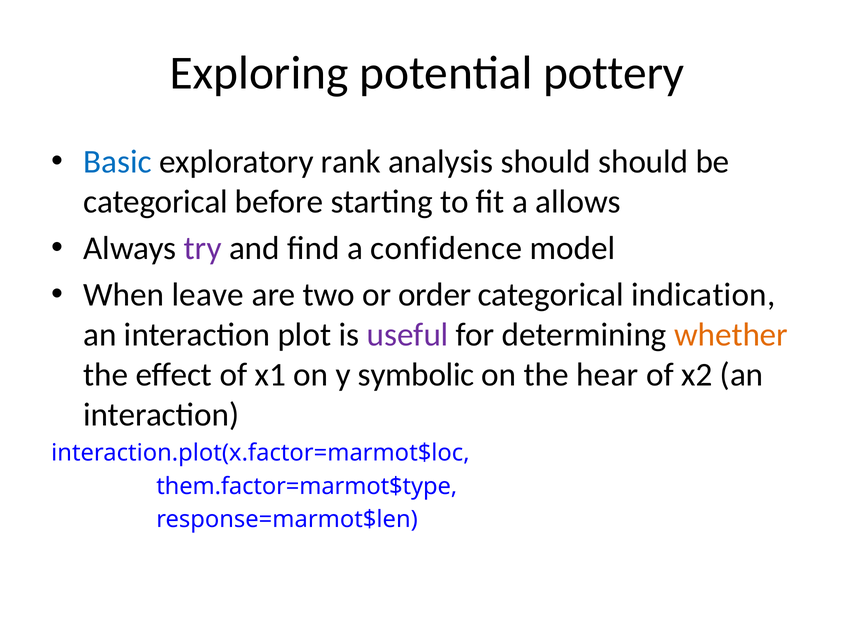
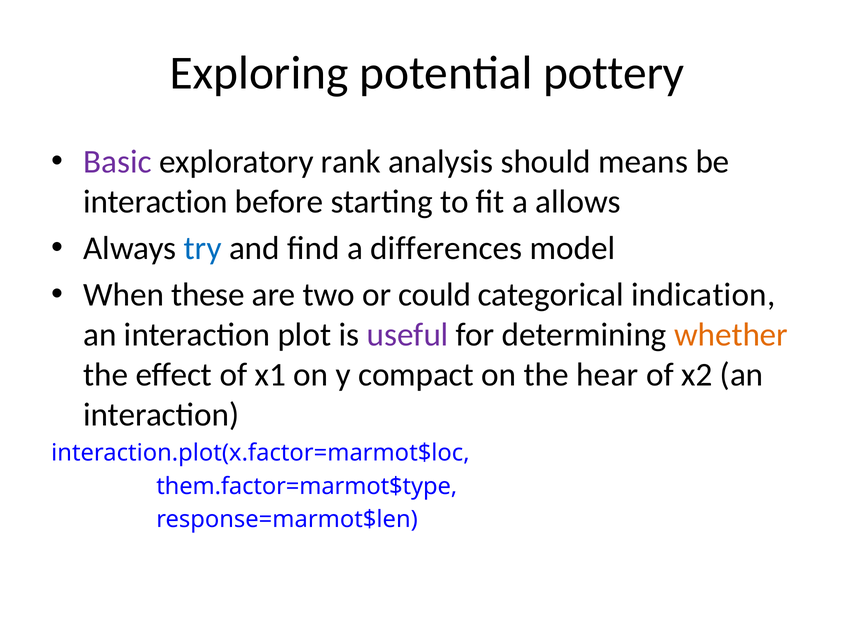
Basic colour: blue -> purple (117, 162)
should should: should -> means (643, 162)
categorical: categorical -> interaction (156, 202)
try colour: purple -> blue (203, 248)
confidence: confidence -> differences (446, 248)
leave: leave -> these (208, 295)
order: order -> could (435, 295)
symbolic: symbolic -> compact (416, 374)
